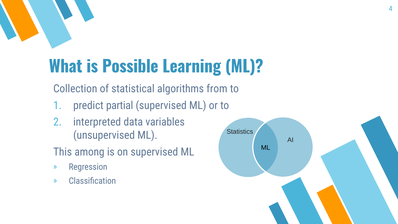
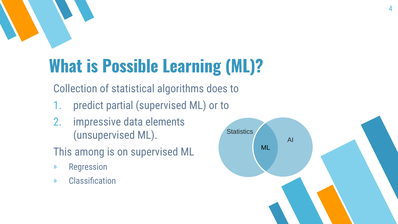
from: from -> does (217, 89)
interpreted: interpreted -> impressive (97, 122)
variables: variables -> elements (165, 122)
